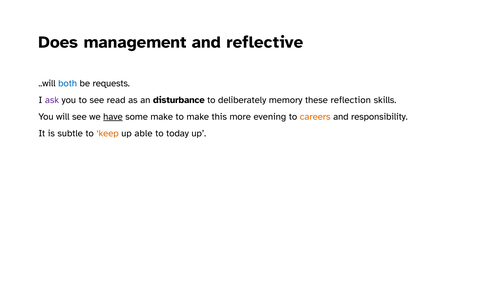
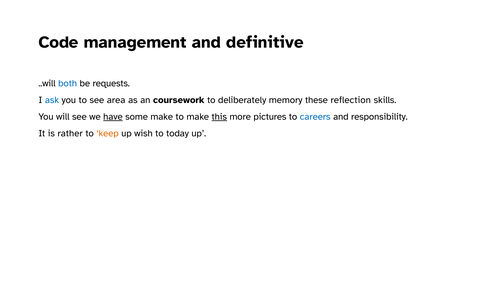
Does: Does -> Code (58, 42)
reflective: reflective -> definitive (265, 42)
ask colour: purple -> blue (52, 100)
read: read -> area (116, 100)
disturbance: disturbance -> coursework (179, 100)
this underline: none -> present (219, 117)
evening: evening -> pictures (270, 117)
careers colour: orange -> blue (315, 117)
subtle: subtle -> rather (70, 133)
able: able -> wish (144, 133)
